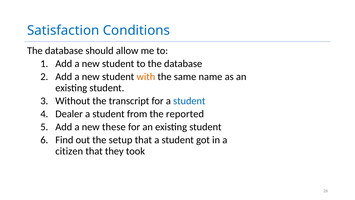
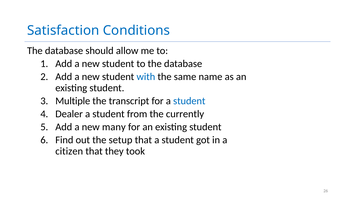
with colour: orange -> blue (146, 77)
Without: Without -> Multiple (73, 101)
reported: reported -> currently (185, 114)
these: these -> many (114, 127)
